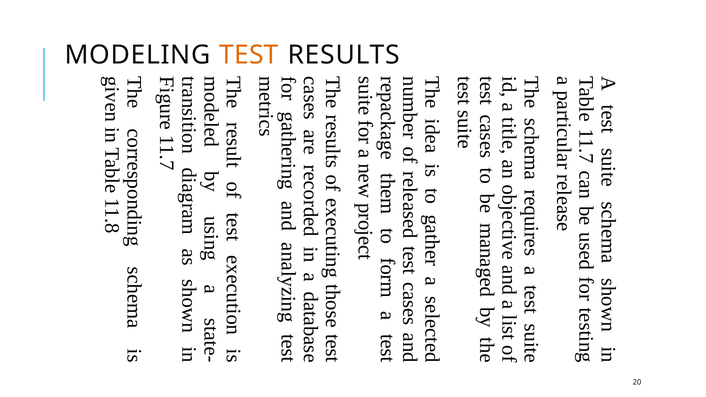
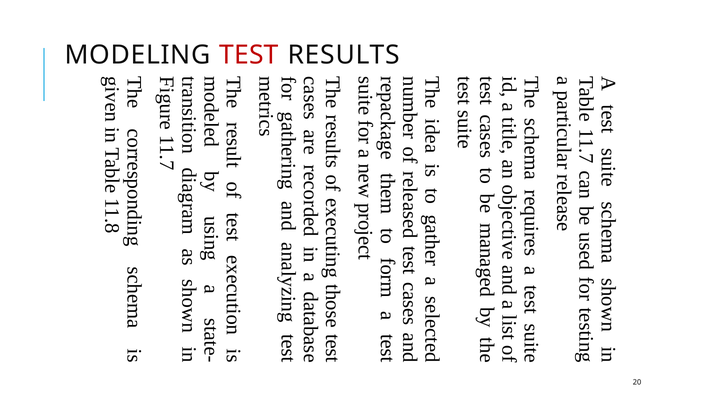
TEST colour: orange -> red (249, 55)
